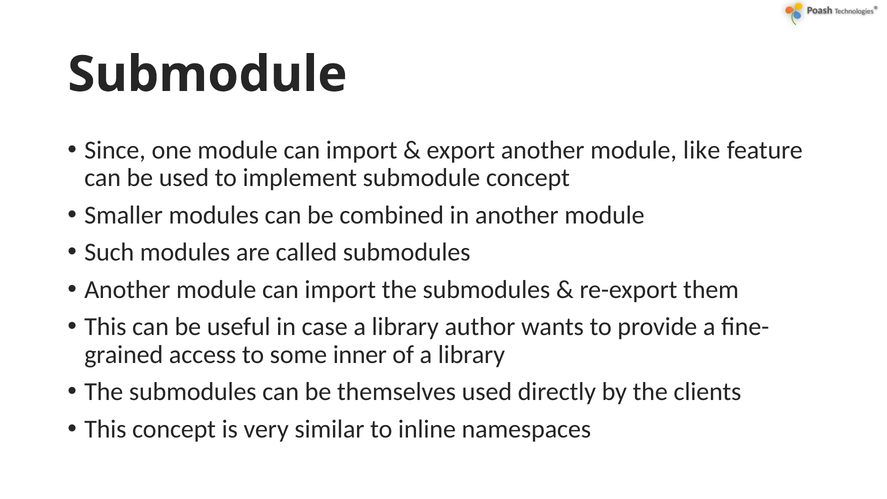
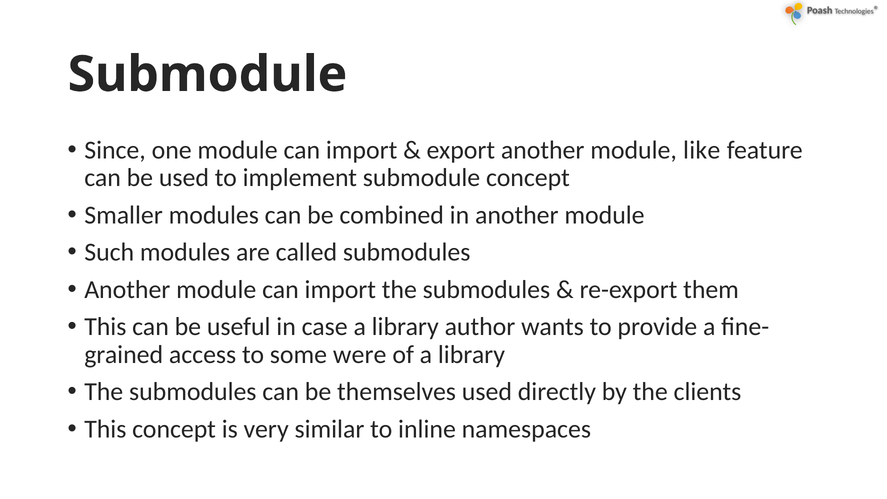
inner: inner -> were (360, 355)
